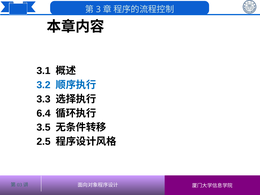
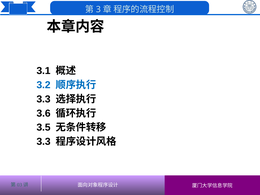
6.4: 6.4 -> 3.6 (44, 113)
2.5: 2.5 -> 3.3 (44, 142)
